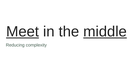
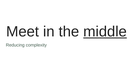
Meet underline: present -> none (23, 32)
